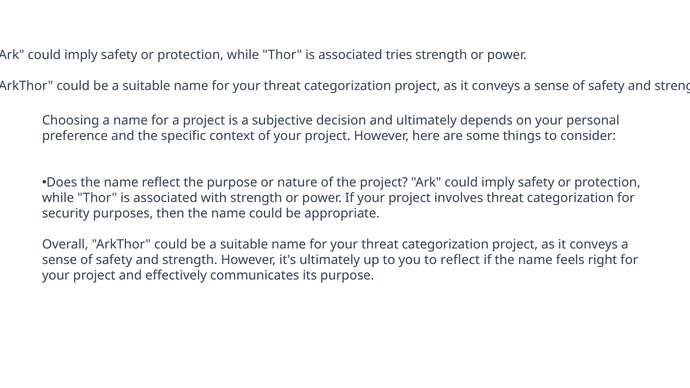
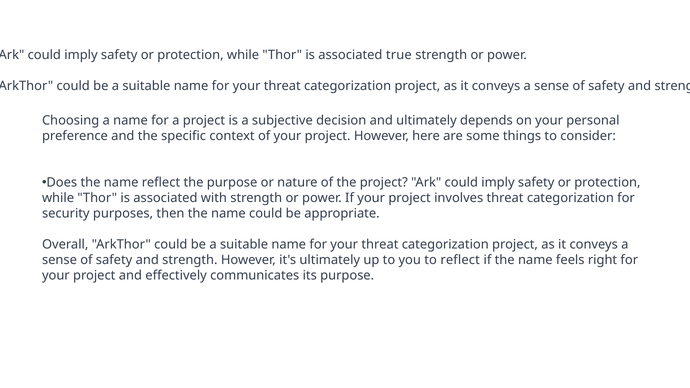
tries: tries -> true (399, 55)
